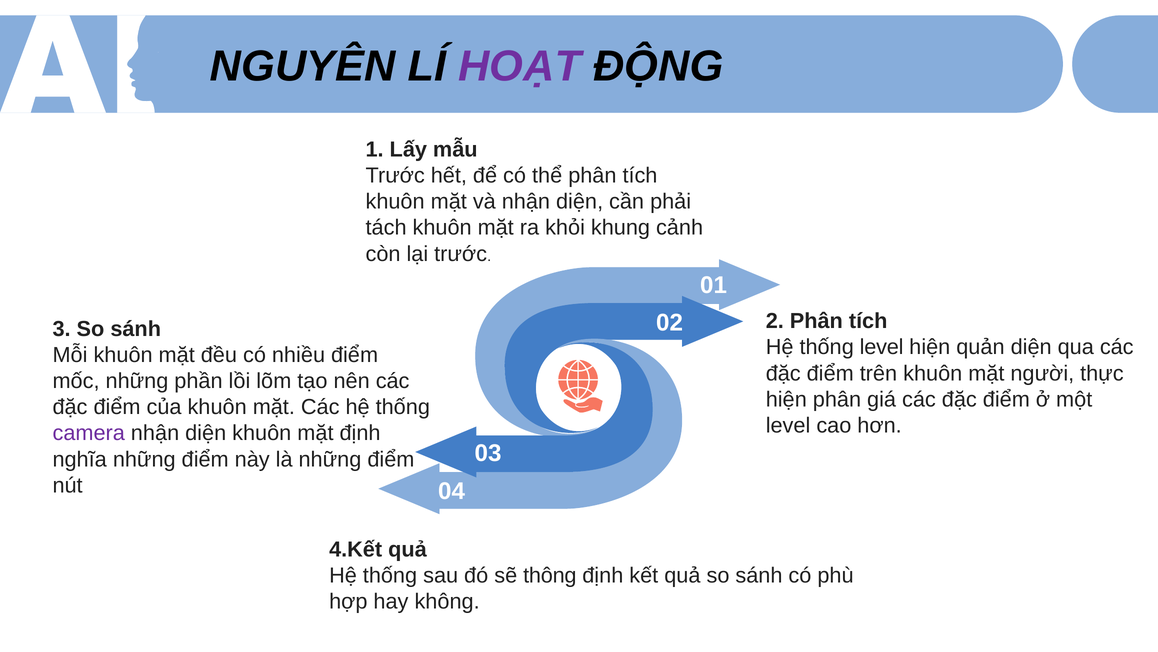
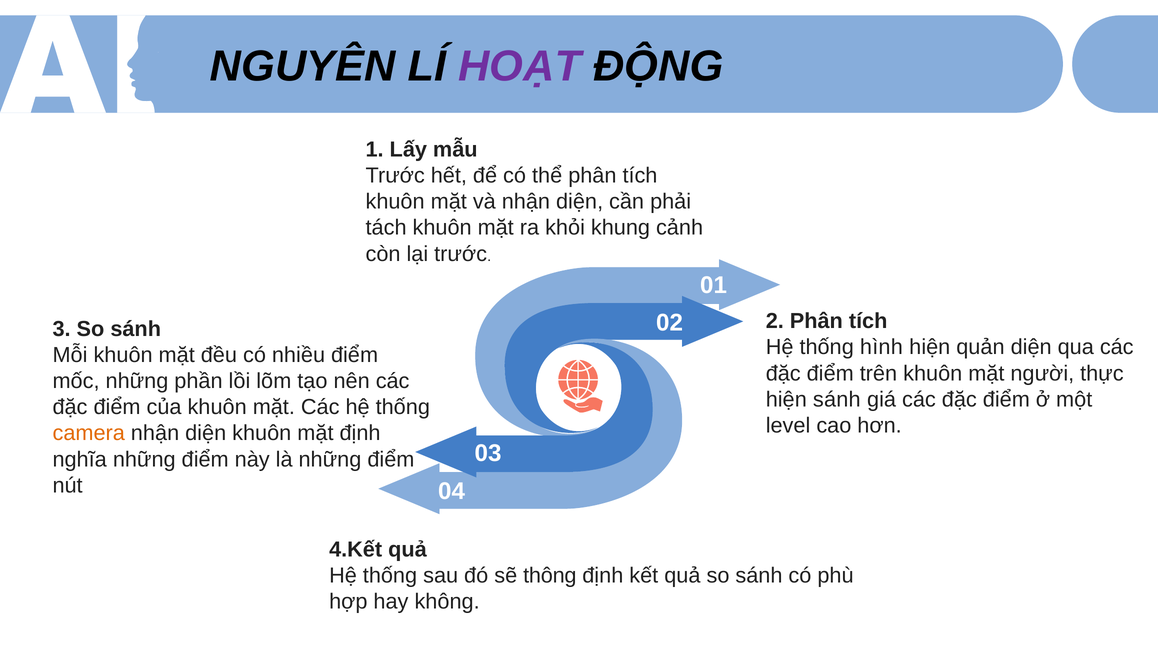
thống level: level -> hình (881, 347)
hiện phân: phân -> sánh (837, 399)
camera colour: purple -> orange (89, 433)
